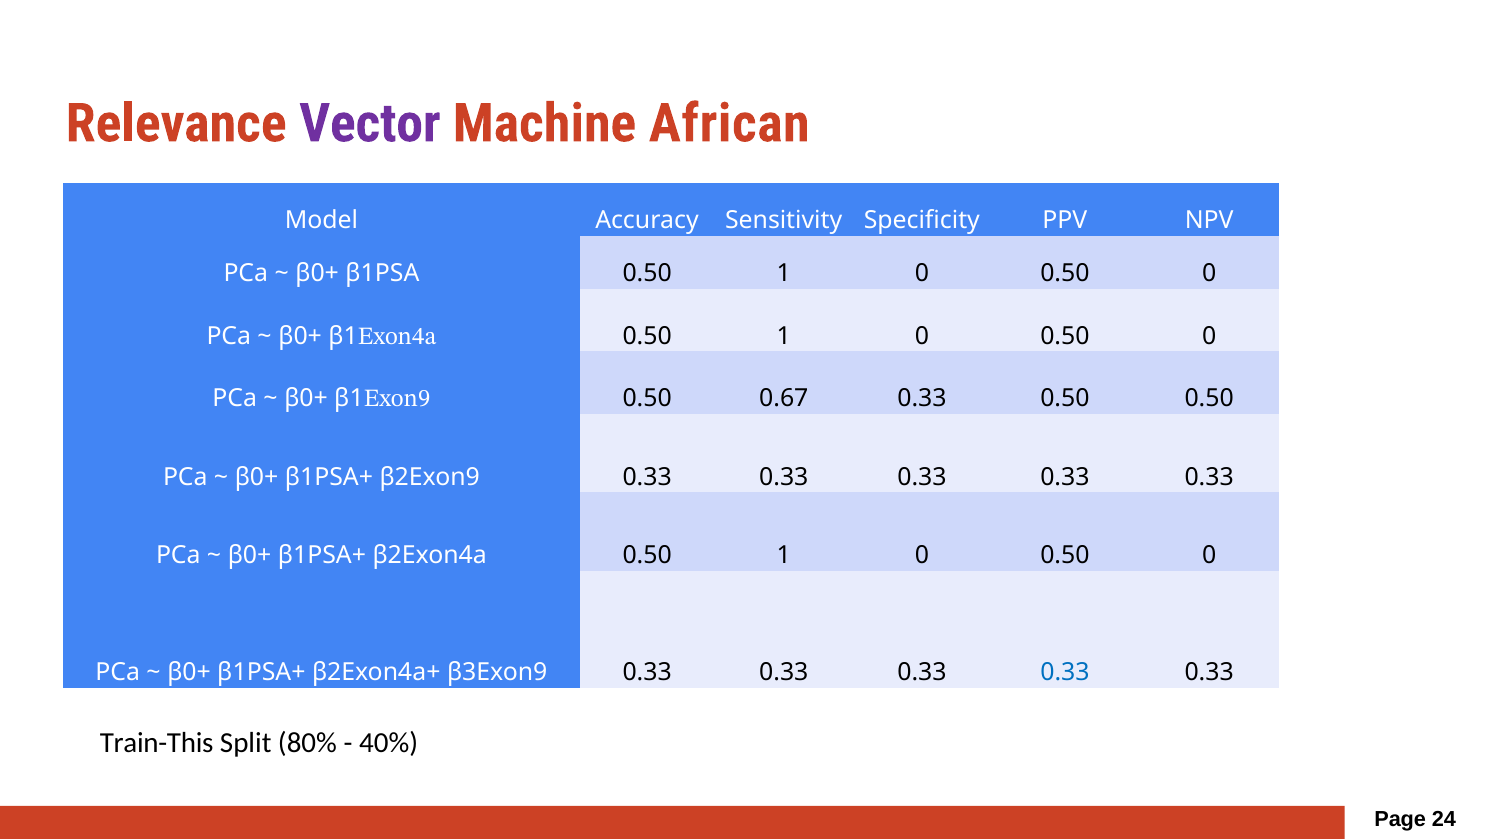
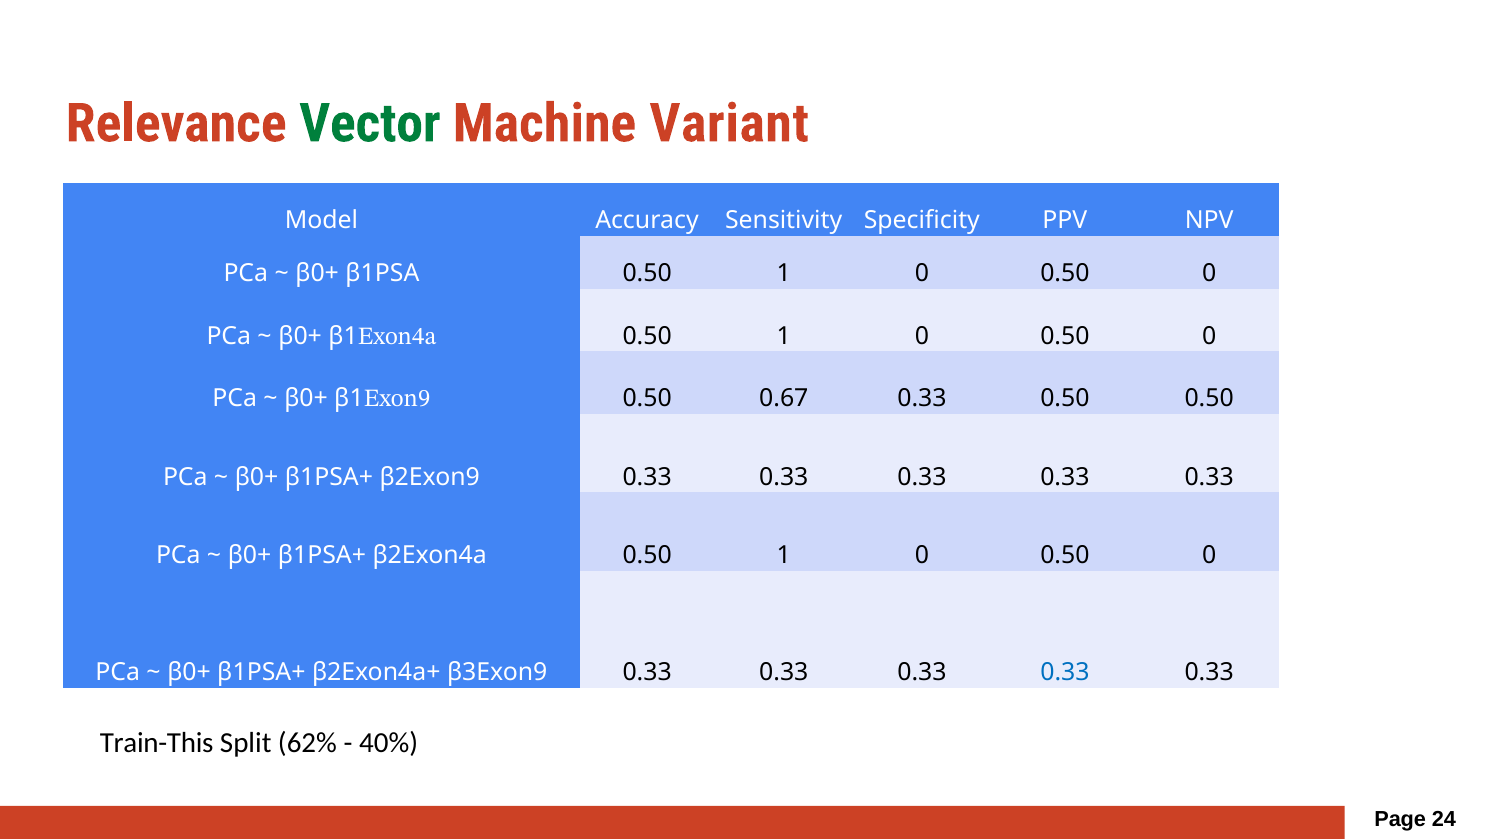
Vector colour: purple -> green (370, 124)
African: African -> Variant (729, 124)
80%: 80% -> 62% (307, 743)
